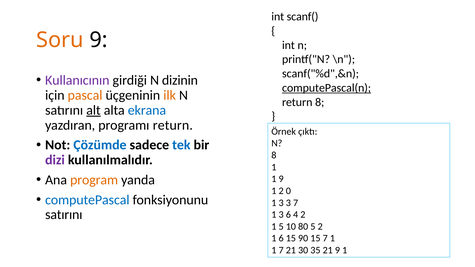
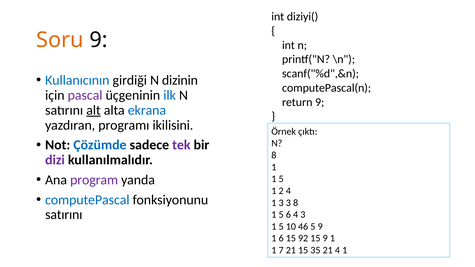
scanf(: scanf( -> diziyi( (303, 17)
Kullanıcının colour: purple -> blue (77, 80)
computePascal(n underline: present -> none (327, 88)
pascal colour: orange -> purple (85, 95)
ilk colour: orange -> blue (170, 95)
return 8: 8 -> 9 (320, 102)
programı return: return -> ikilisini (173, 125)
tek colour: blue -> purple (181, 145)
program colour: orange -> purple (94, 180)
9: 9 -> 5 (281, 179)
2 0: 0 -> 4 (288, 191)
3 7: 7 -> 8 (296, 203)
3: 3 -> 5 (281, 215)
4 2: 2 -> 3 (303, 215)
80: 80 -> 46 (303, 227)
5 2: 2 -> 9 (320, 227)
90: 90 -> 92 (303, 239)
15 7: 7 -> 9 (325, 239)
21 30: 30 -> 15 (303, 250)
21 9: 9 -> 4 (337, 250)
